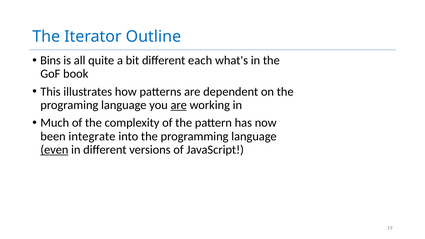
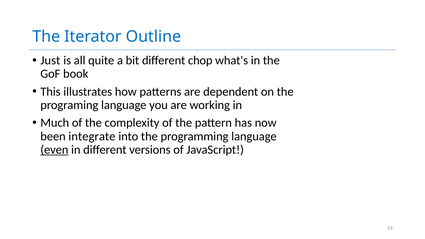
Bins: Bins -> Just (50, 61)
each: each -> chop (200, 61)
are underline: present -> none (179, 105)
